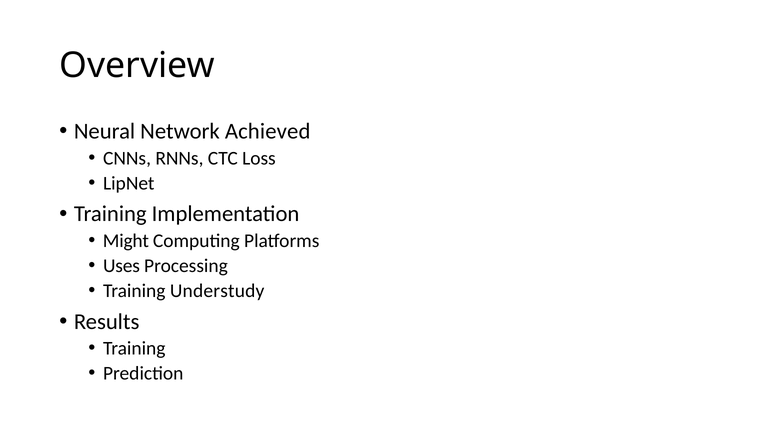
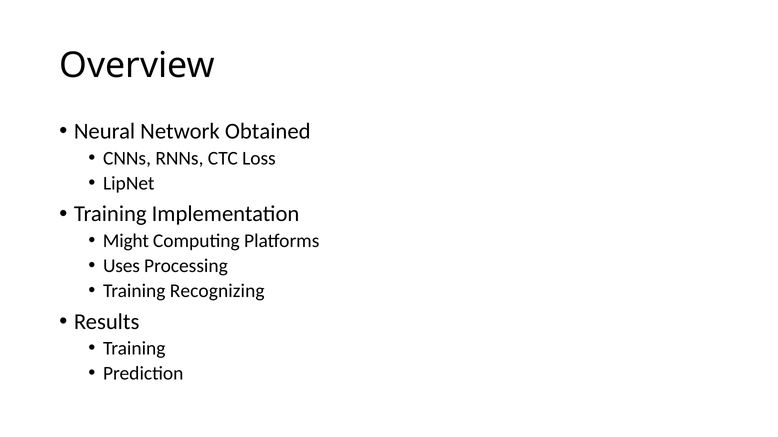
Achieved: Achieved -> Obtained (268, 132)
Understudy: Understudy -> Recognizing (217, 291)
